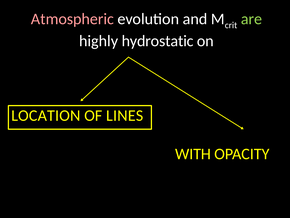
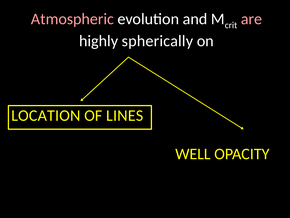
are colour: light green -> pink (251, 19)
hydrostatic: hydrostatic -> spherically (157, 41)
WITH: WITH -> WELL (193, 154)
